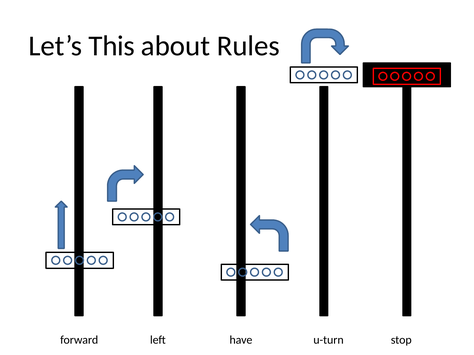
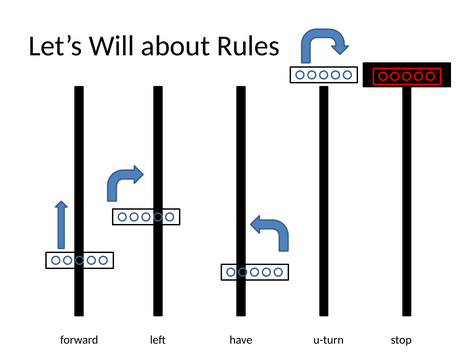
This: This -> Will (112, 46)
